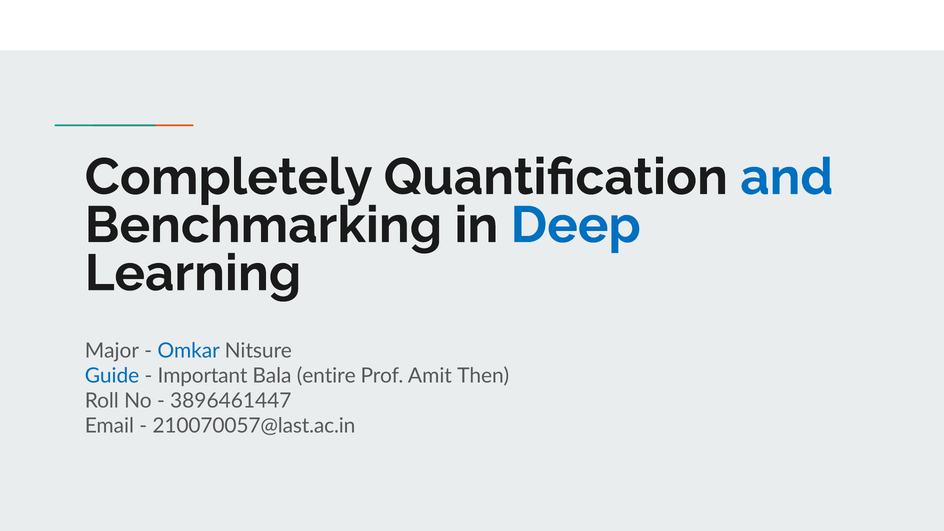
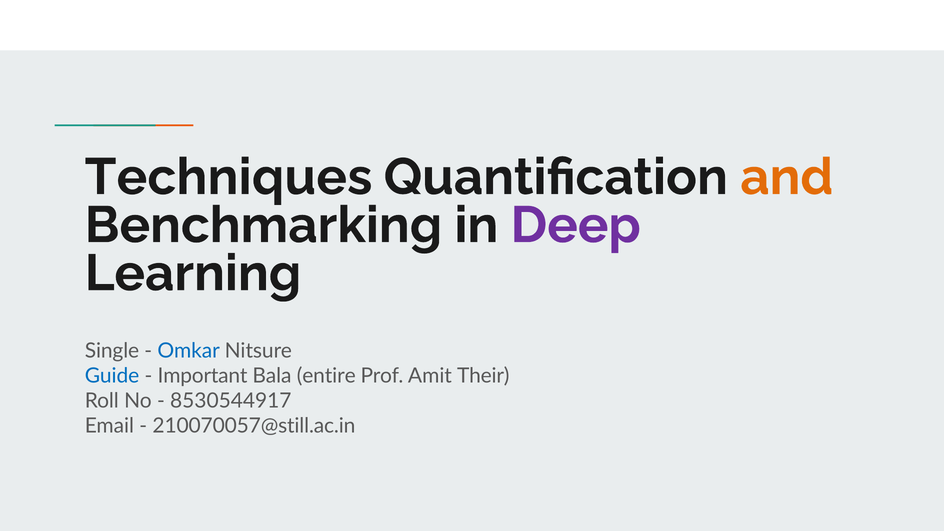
Completely: Completely -> Techniques (229, 177)
and colour: blue -> orange (787, 177)
Deep colour: blue -> purple (576, 225)
Major: Major -> Single (112, 351)
Then: Then -> Their (483, 376)
3896461447: 3896461447 -> 8530544917 (231, 401)
210070057@last.ac.in: 210070057@last.ac.in -> 210070057@still.ac.in (254, 426)
